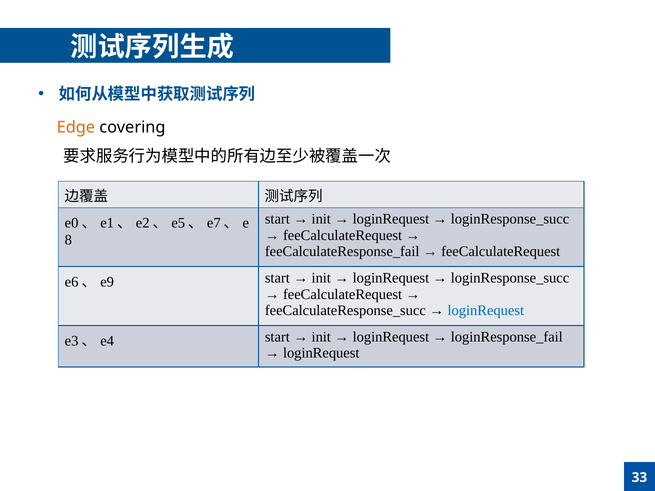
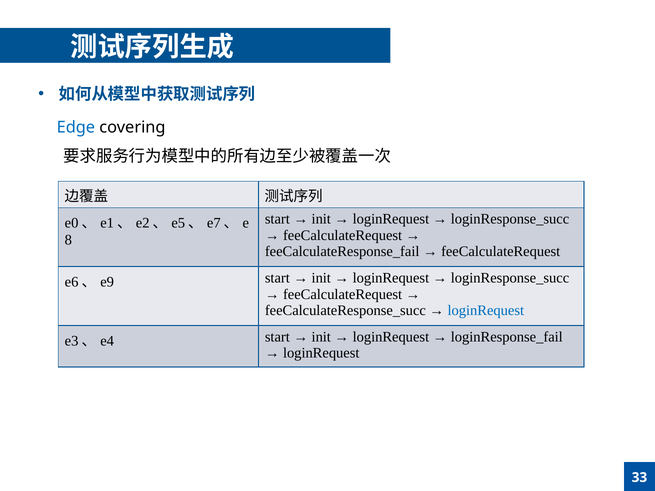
Edge colour: orange -> blue (76, 128)
